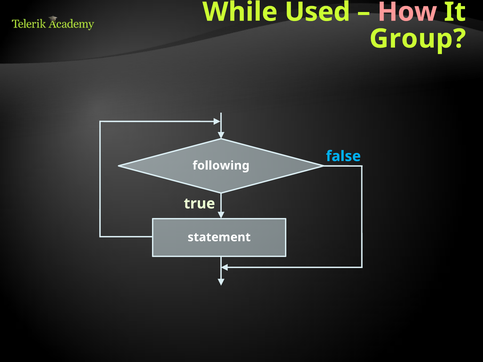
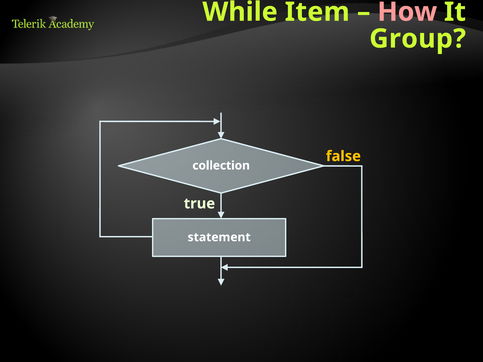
Used: Used -> Item (317, 12)
false colour: light blue -> yellow (343, 156)
following: following -> collection (221, 166)
